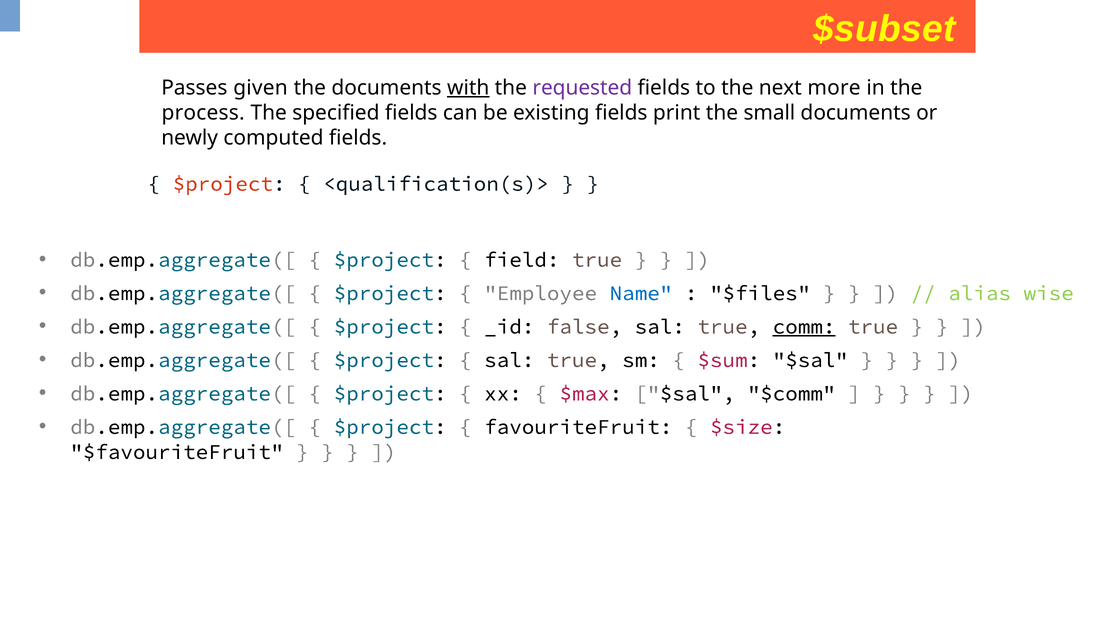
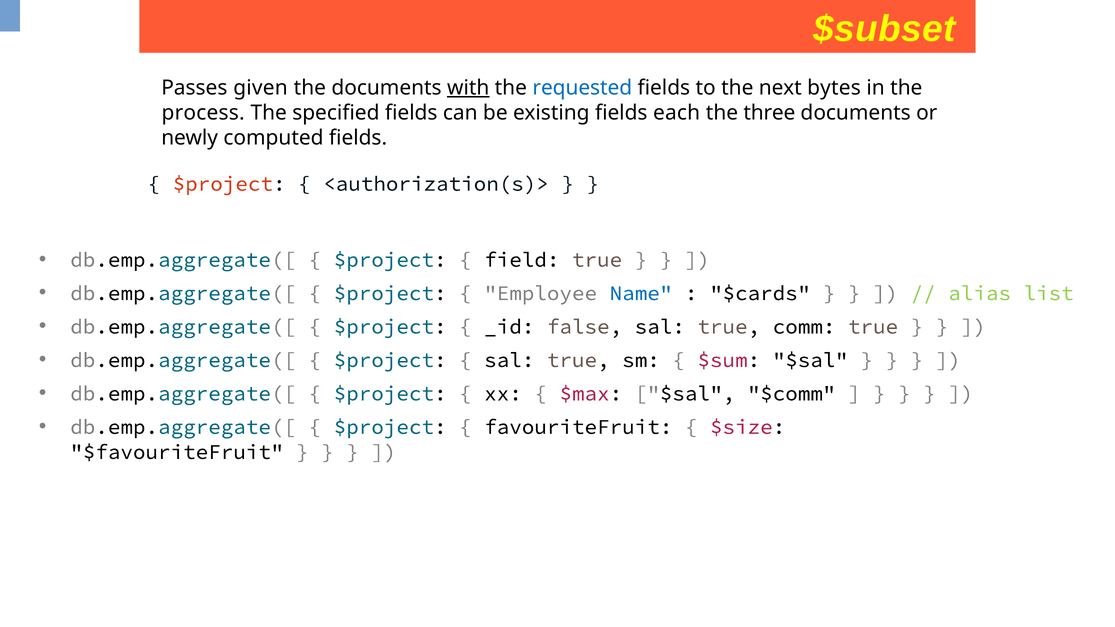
requested colour: purple -> blue (582, 88)
more: more -> bytes (834, 88)
print: print -> each (677, 113)
small: small -> three (769, 113)
<qualification(s)>: <qualification(s)> -> <authorization(s)> (436, 184)
$files: $files -> $cards (760, 293)
wise: wise -> list (1049, 293)
comm underline: present -> none (804, 327)
